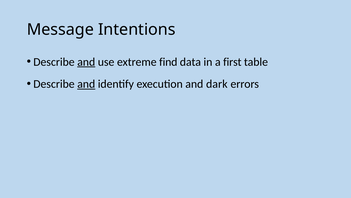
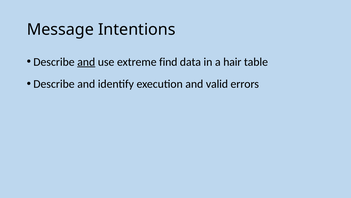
first: first -> hair (232, 62)
and underline: present -> none (86, 84)
dark: dark -> valid (217, 84)
